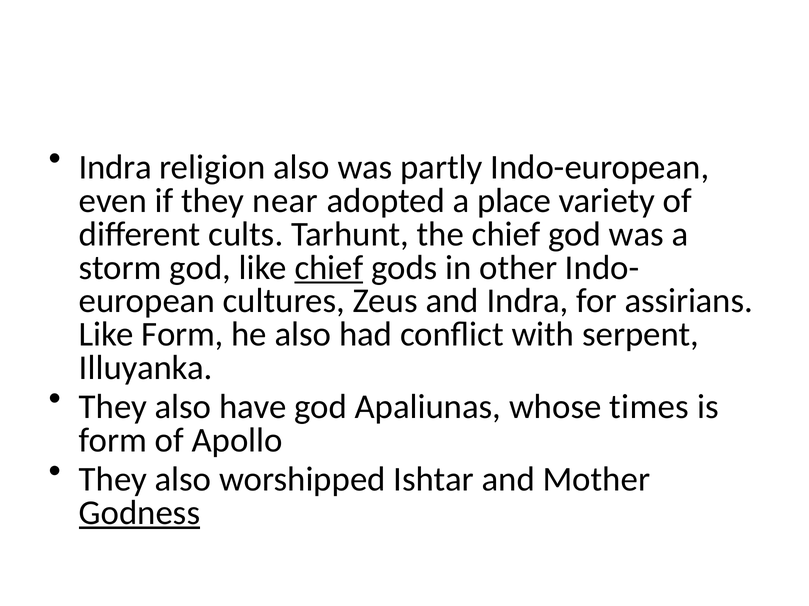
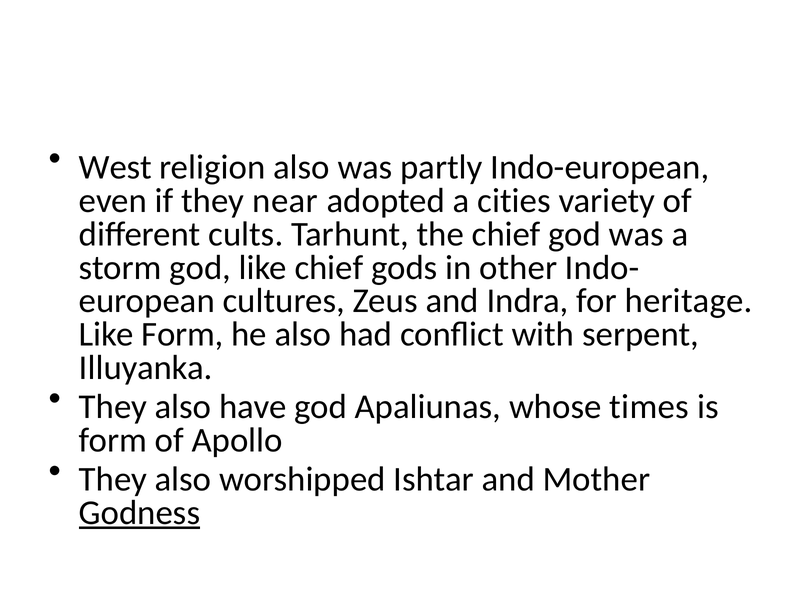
Indra: Indra -> West (115, 168)
place: place -> cities (514, 201)
chief underline: present -> none (329, 268)
assirians: assirians -> heritage (689, 301)
